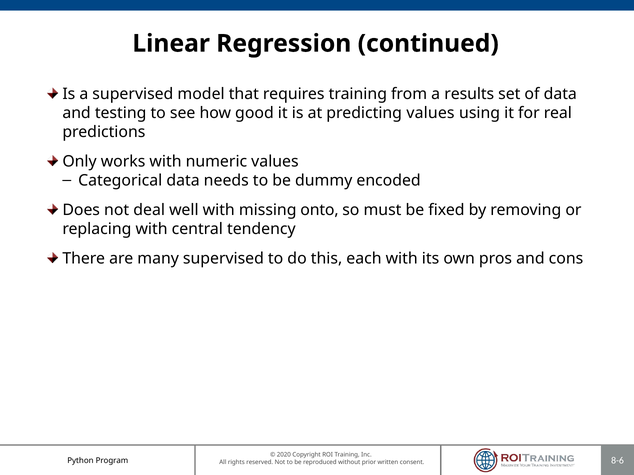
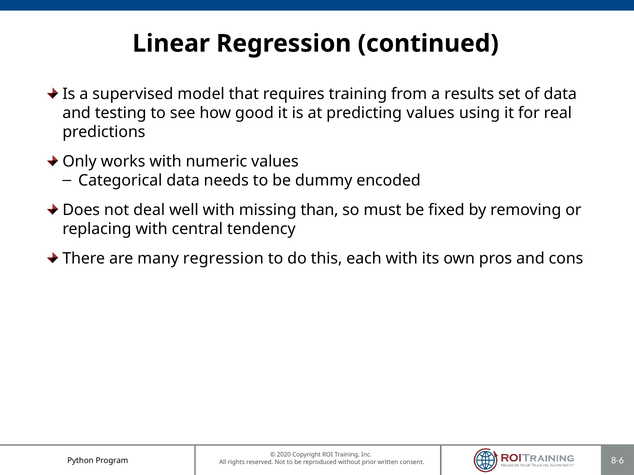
onto: onto -> than (319, 210)
many supervised: supervised -> regression (223, 259)
